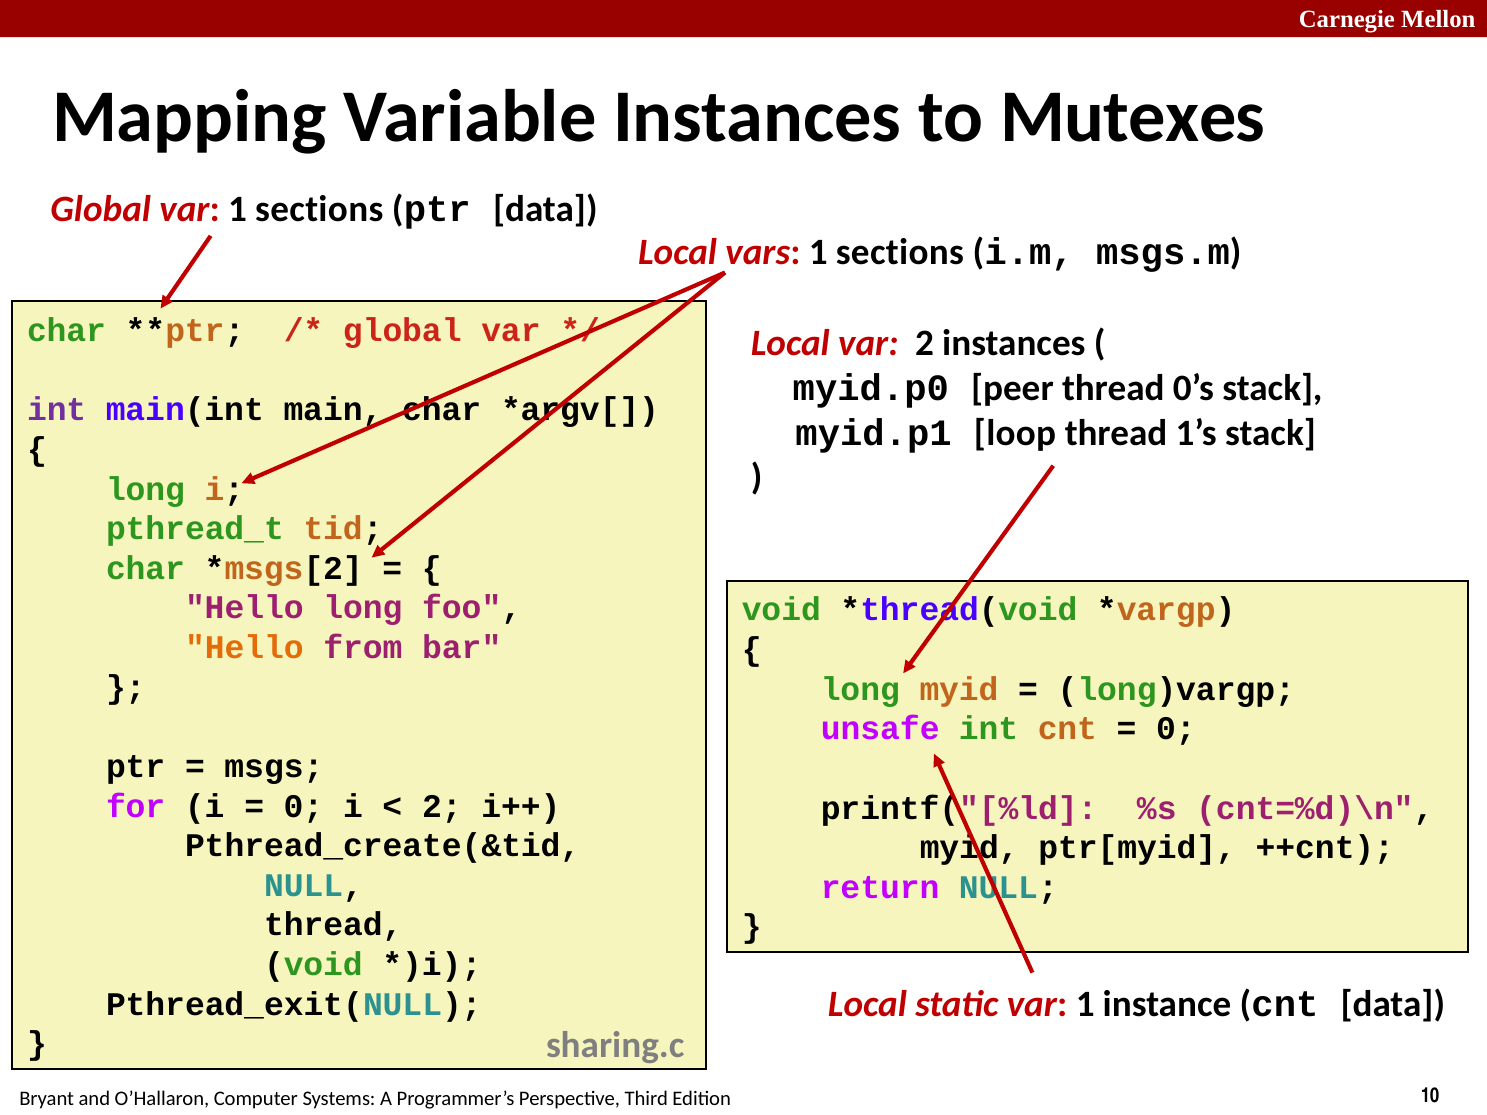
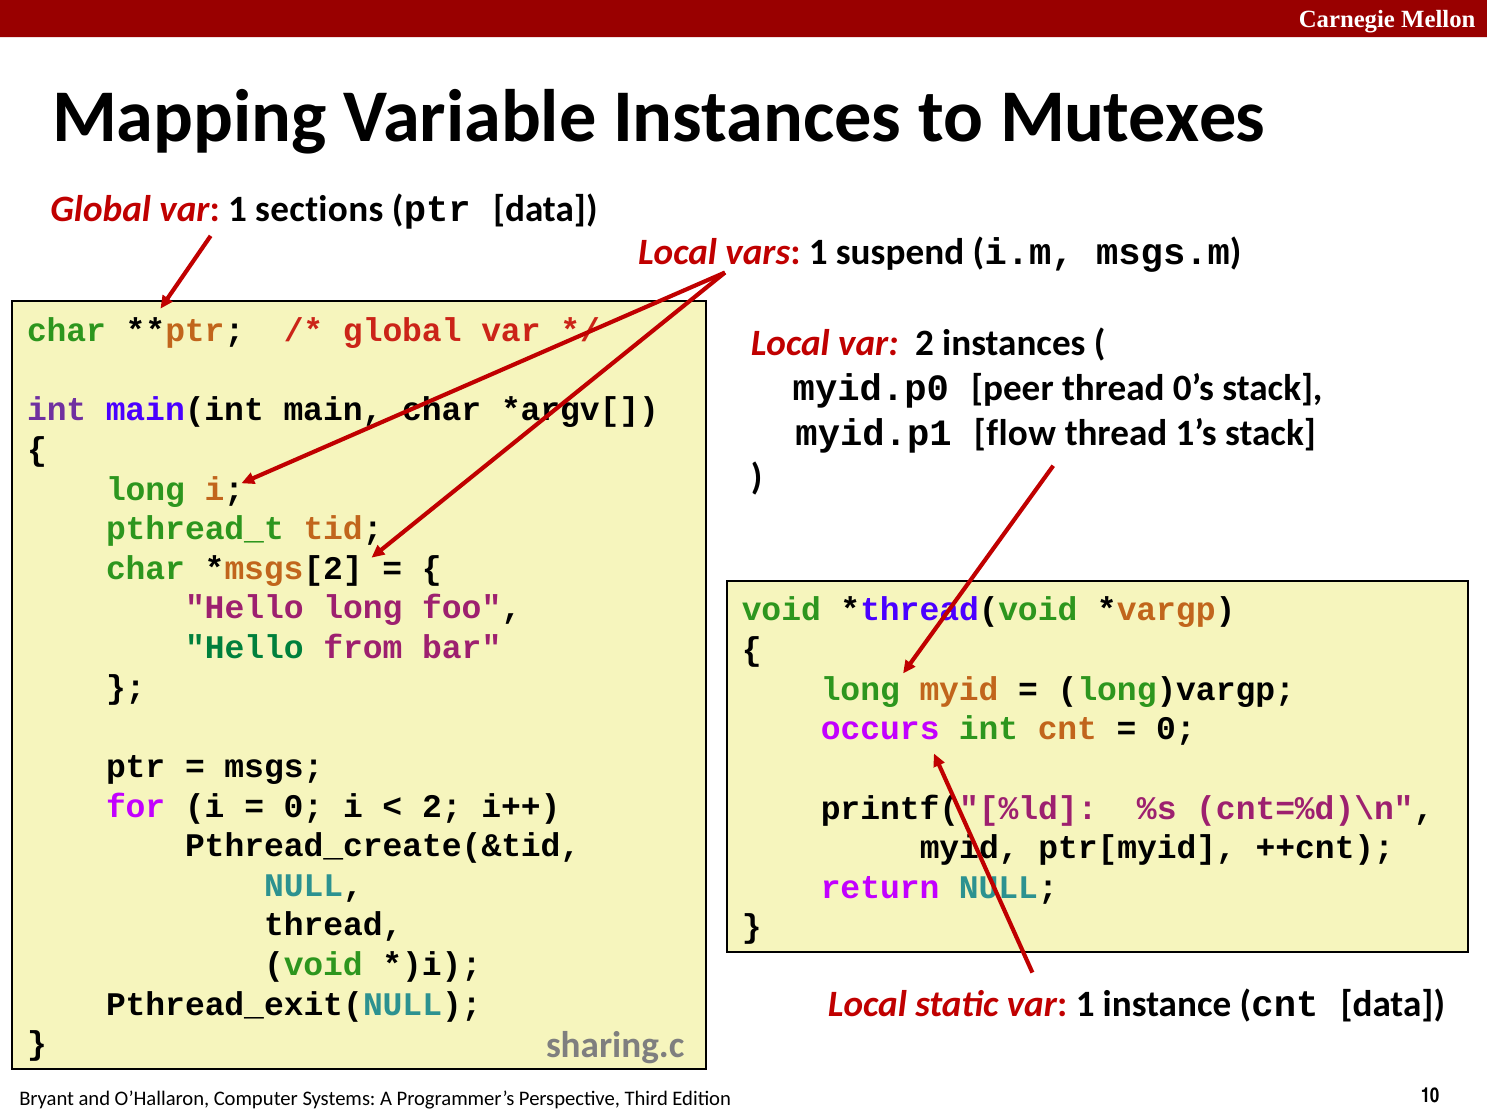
vars 1 sections: sections -> suspend (900, 253)
loop: loop -> flow (1015, 433)
Hello colour: orange -> green (244, 648)
unsafe: unsafe -> occurs (880, 729)
